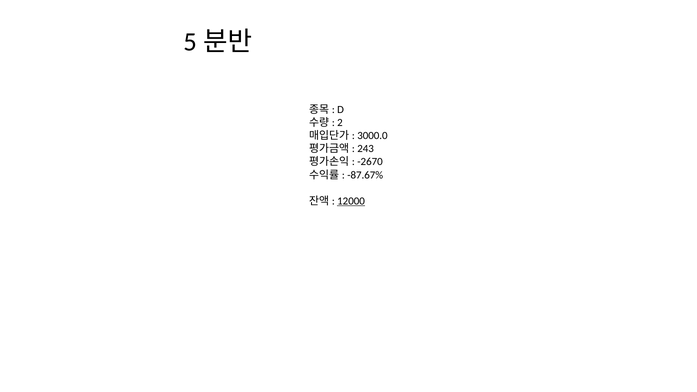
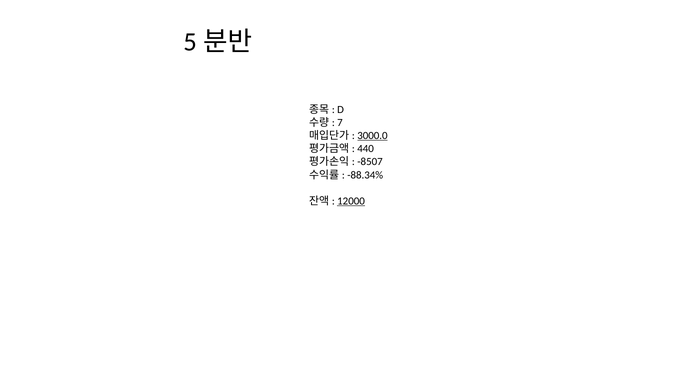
2: 2 -> 7 (340, 123)
3000.0 underline: none -> present (372, 136)
243: 243 -> 440 (366, 149)
-2670: -2670 -> -8507 (370, 162)
-87.67%: -87.67% -> -88.34% (365, 175)
